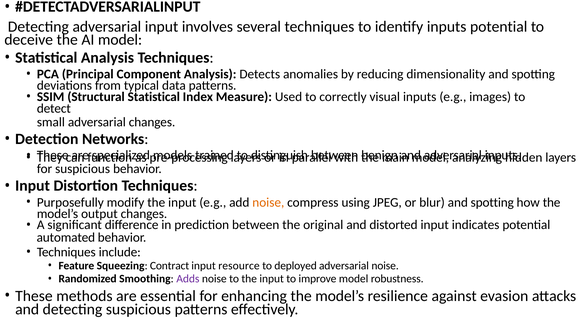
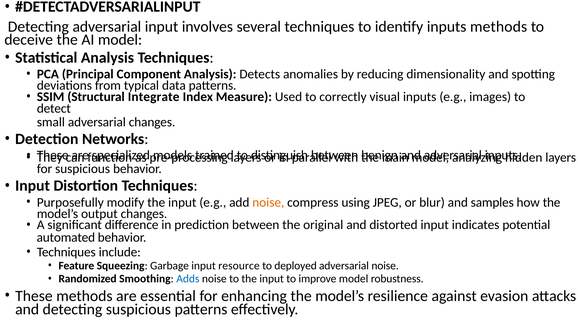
inputs potential: potential -> methods (499, 27)
Structural Statistical: Statistical -> Integrate (154, 97)
blur and spotting: spotting -> samples (492, 203)
Contract: Contract -> Garbage (170, 266)
Adds colour: purple -> blue (188, 279)
